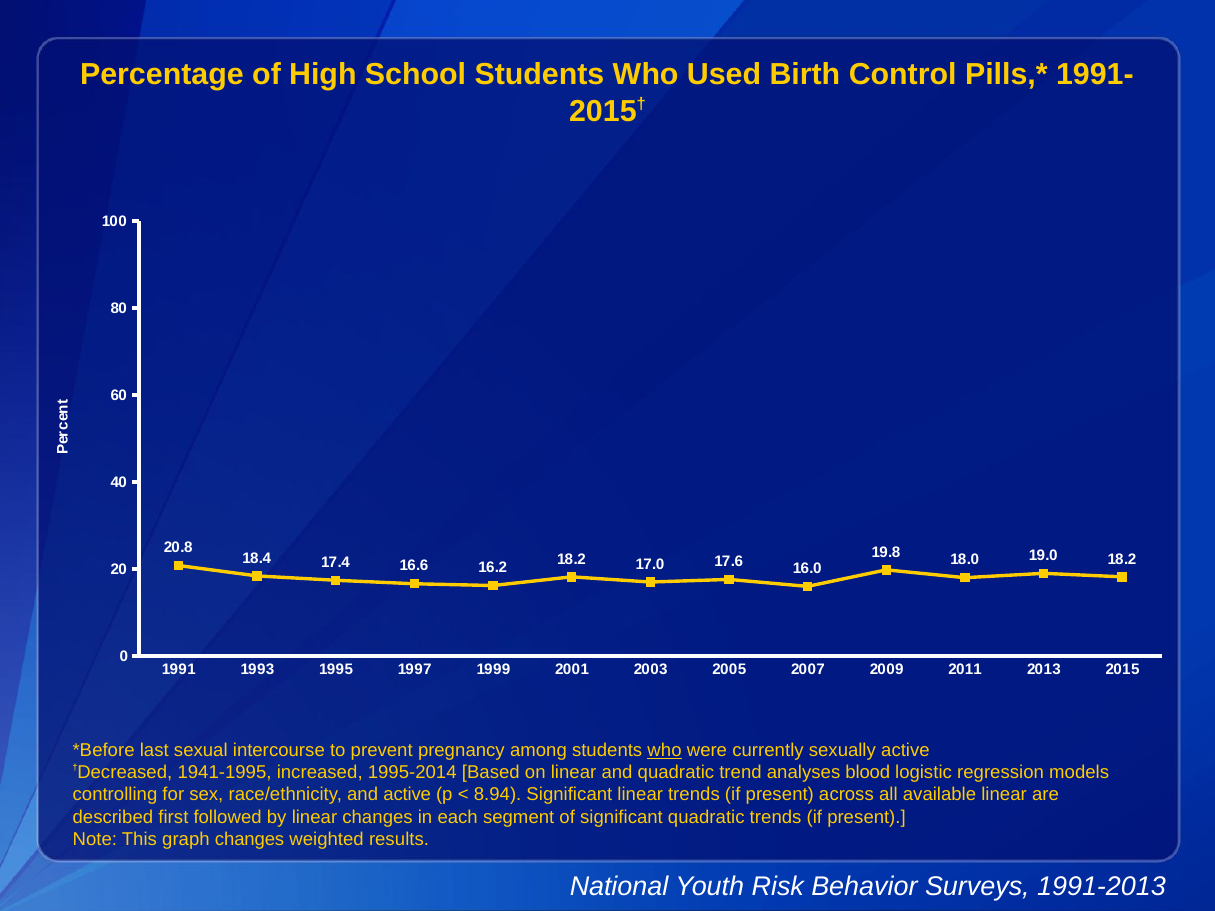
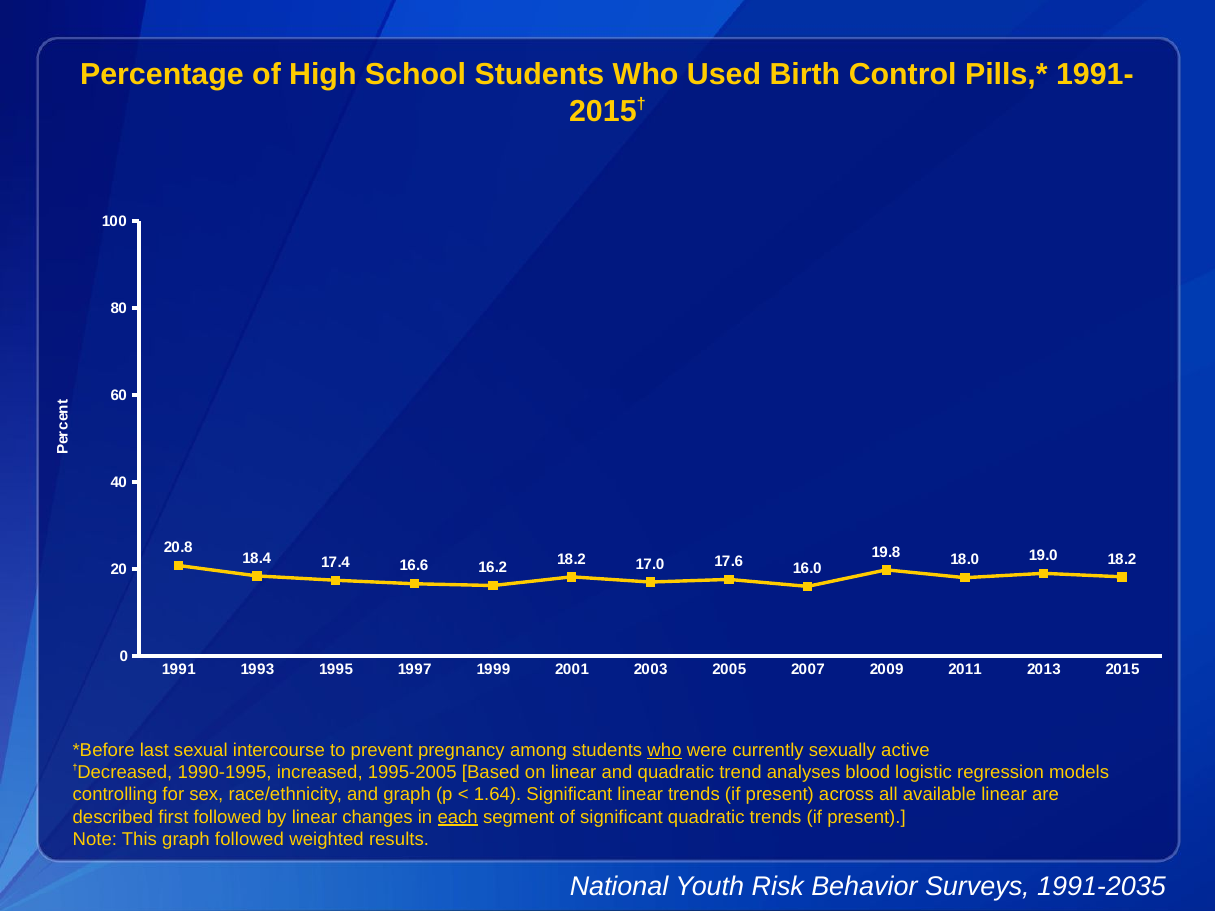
1941-1995: 1941-1995 -> 1990-1995 (225, 773)
1995-2014: 1995-2014 -> 1995-2005 (412, 773)
and active: active -> graph (407, 795)
8.94: 8.94 -> 1.64 (498, 795)
each underline: none -> present (458, 817)
graph changes: changes -> followed (249, 839)
1991-2013: 1991-2013 -> 1991-2035 (1101, 887)
